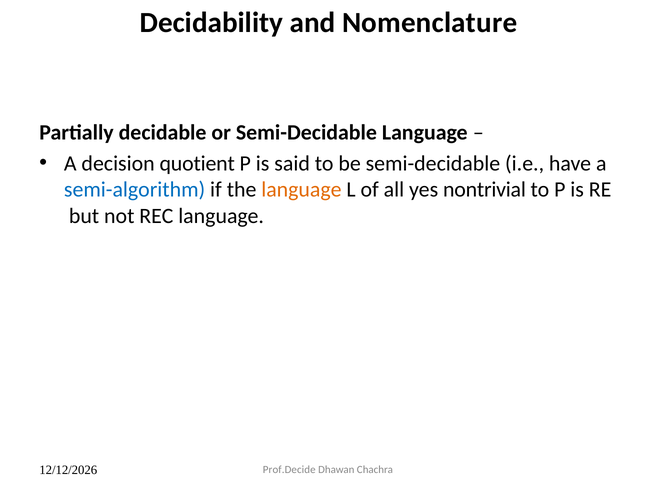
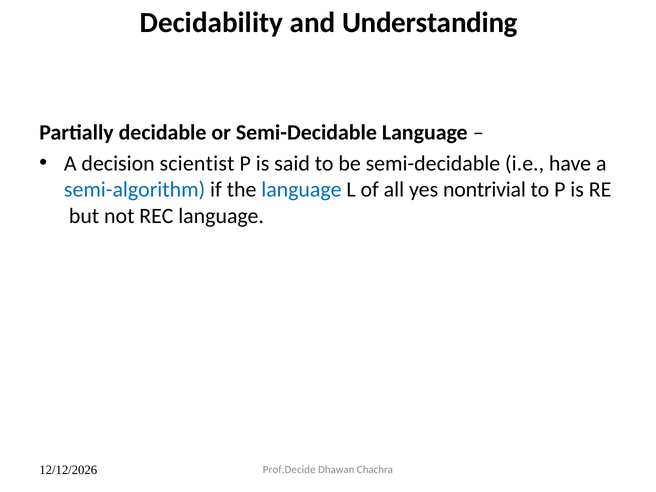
Nomenclature: Nomenclature -> Understanding (430, 23)
quotient: quotient -> scientist (197, 163)
language colour: orange -> blue (301, 190)
